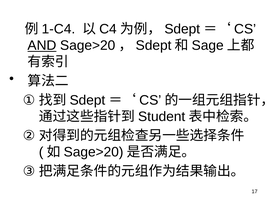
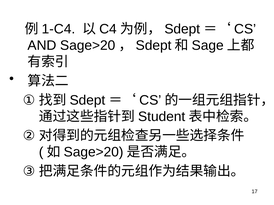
AND underline: present -> none (42, 46)
